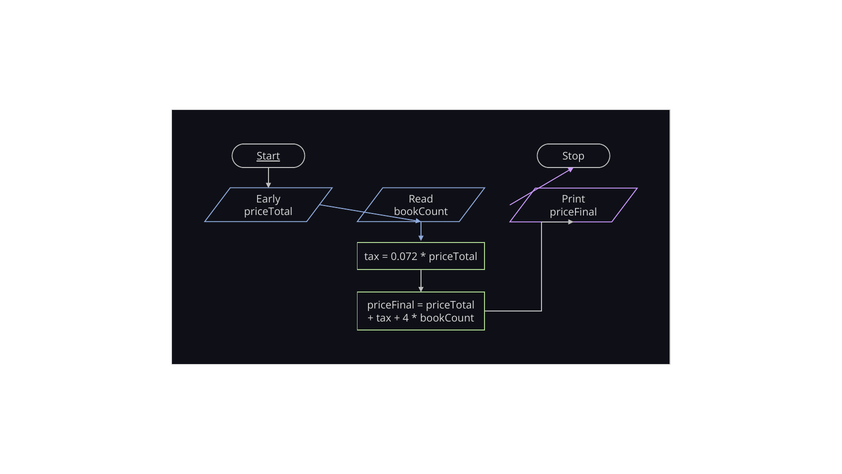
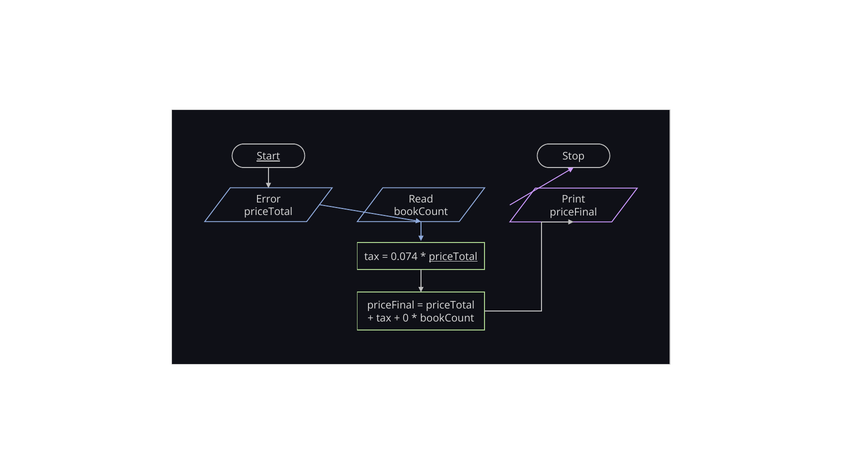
Early: Early -> Error (268, 199)
0.072: 0.072 -> 0.074 (404, 256)
priceTotal underline: none -> present (453, 256)
4: 4 -> 0 (406, 318)
